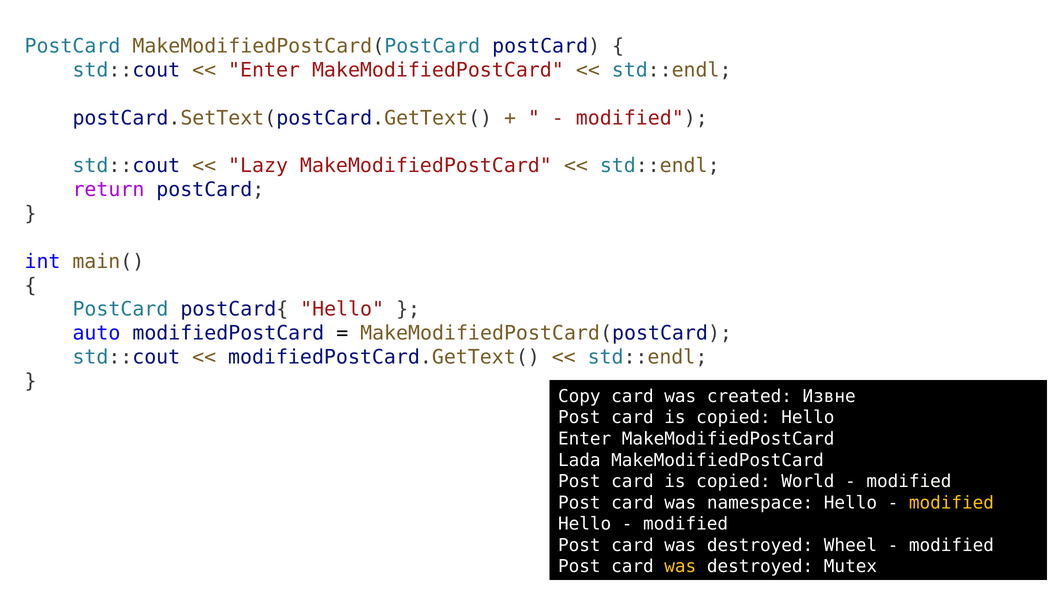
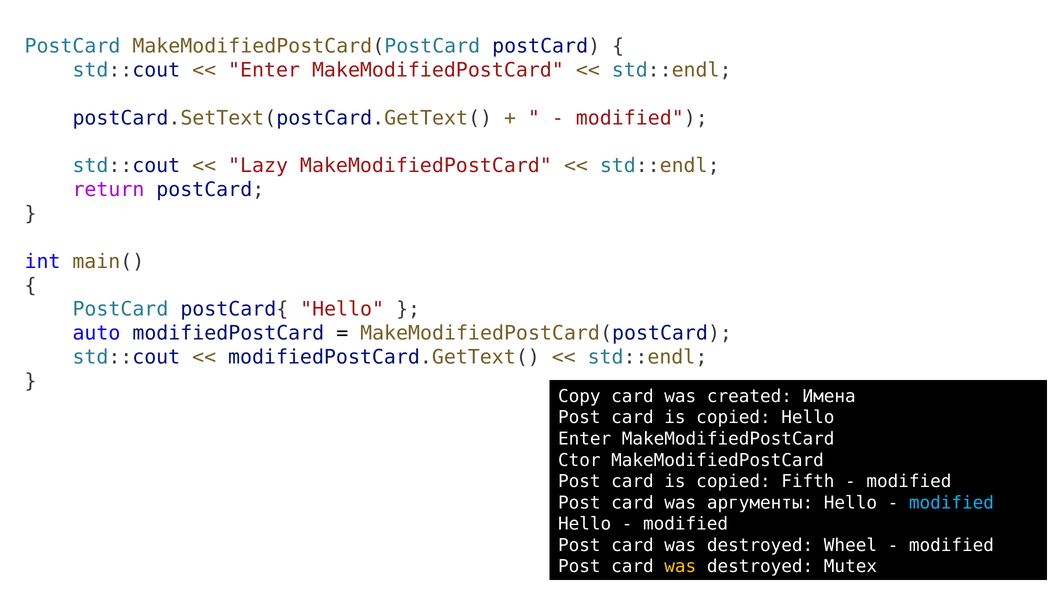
Извне: Извне -> Имена (829, 396)
Lada: Lada -> Ctor (579, 460)
World: World -> Fifth (808, 481)
namespace: namespace -> аргументы (760, 503)
modified colour: yellow -> light blue (951, 503)
